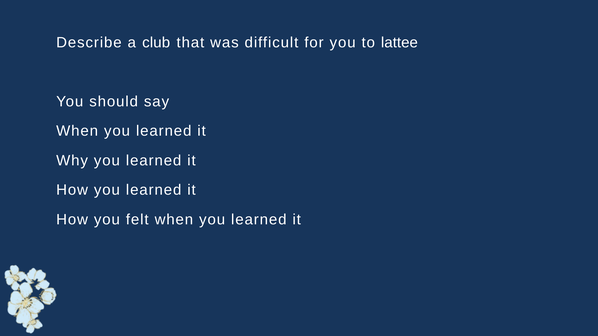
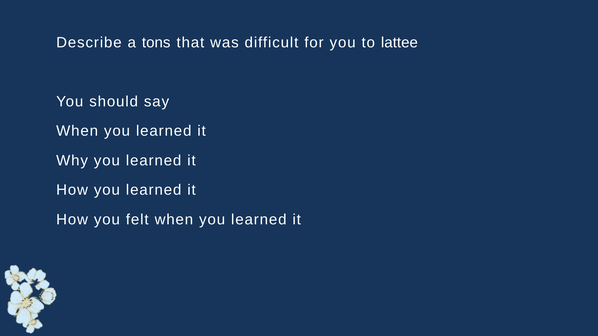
club: club -> tons (156, 43)
